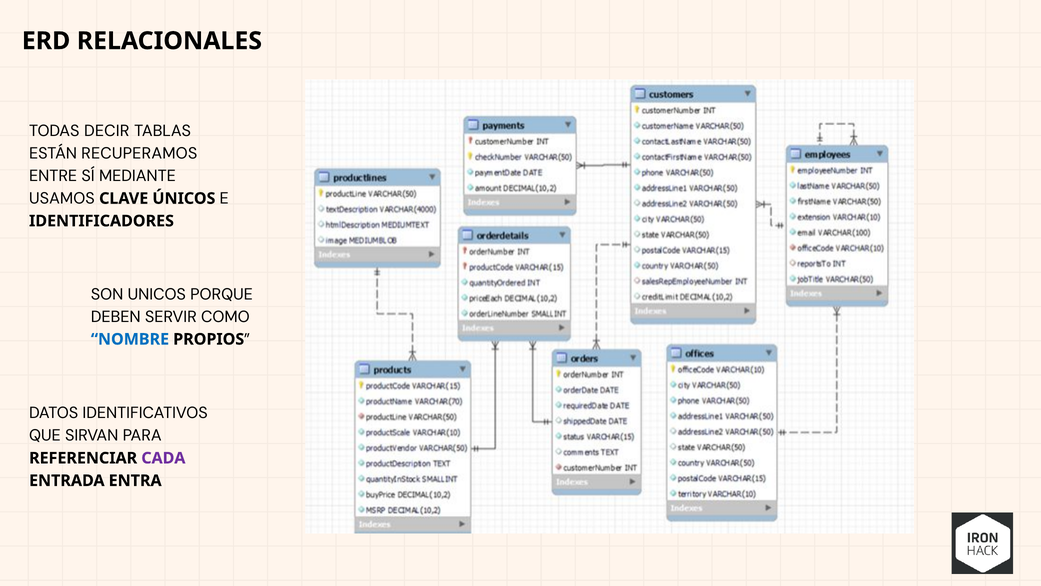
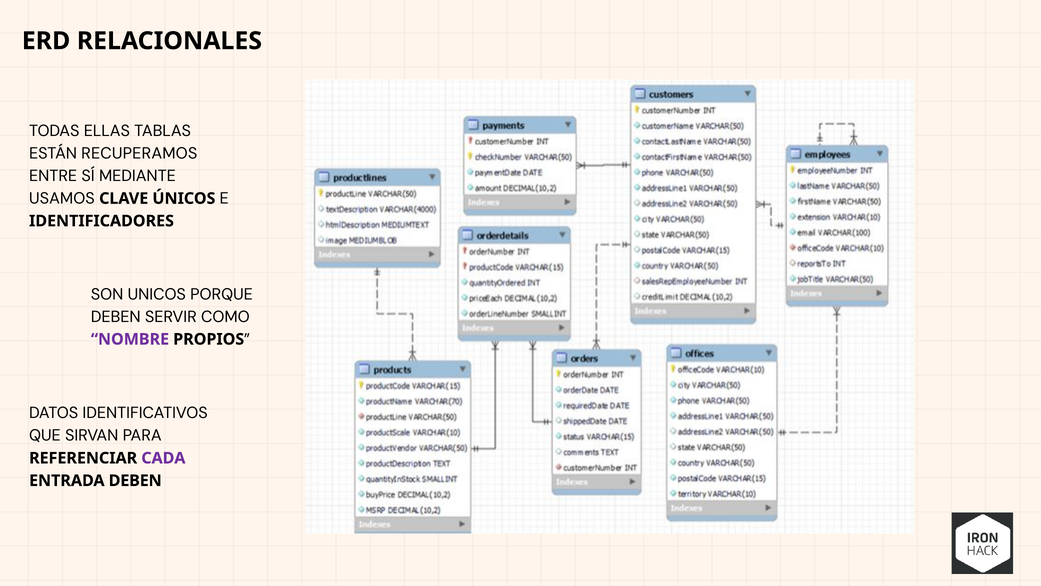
DECIR: DECIR -> ELLAS (107, 131)
NOMBRE colour: blue -> purple (130, 339)
ENTRADA ENTRA: ENTRA -> DEBEN (135, 480)
